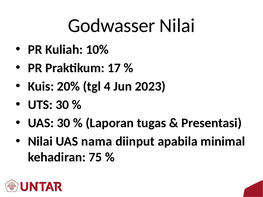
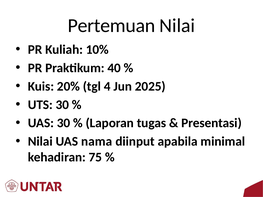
Godwasser: Godwasser -> Pertemuan (111, 26)
17: 17 -> 40 (114, 68)
2023: 2023 -> 2025 (150, 86)
